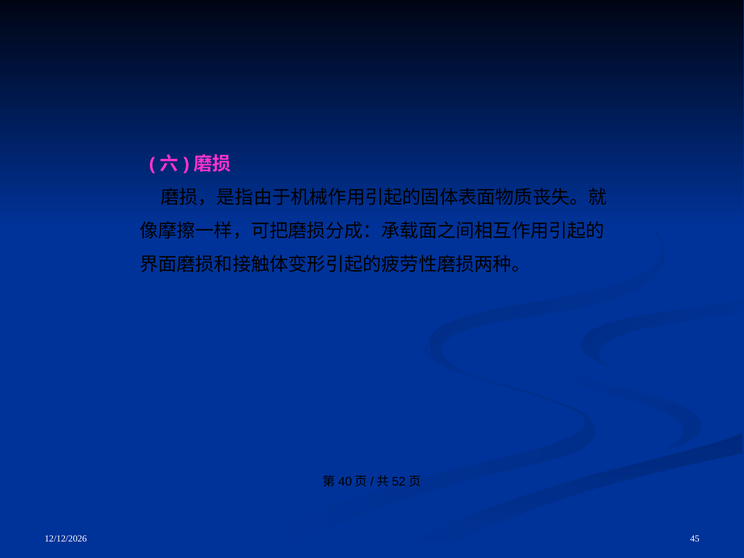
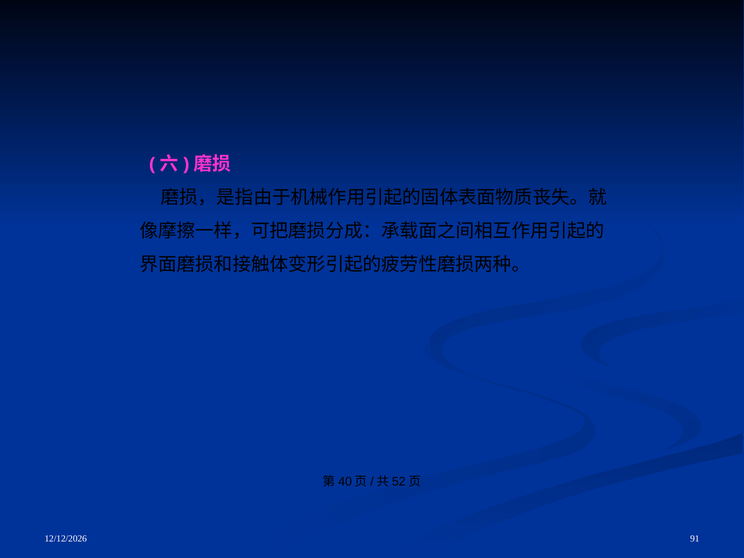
45: 45 -> 91 (695, 539)
